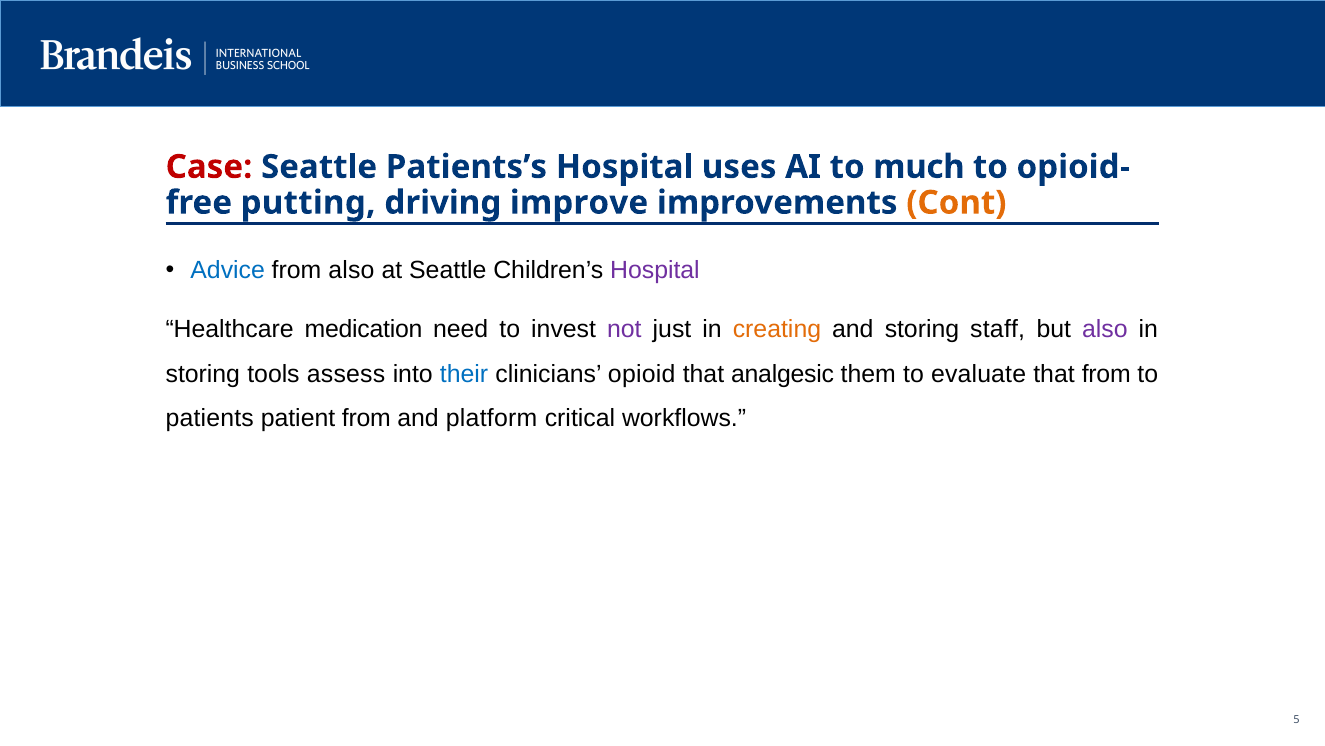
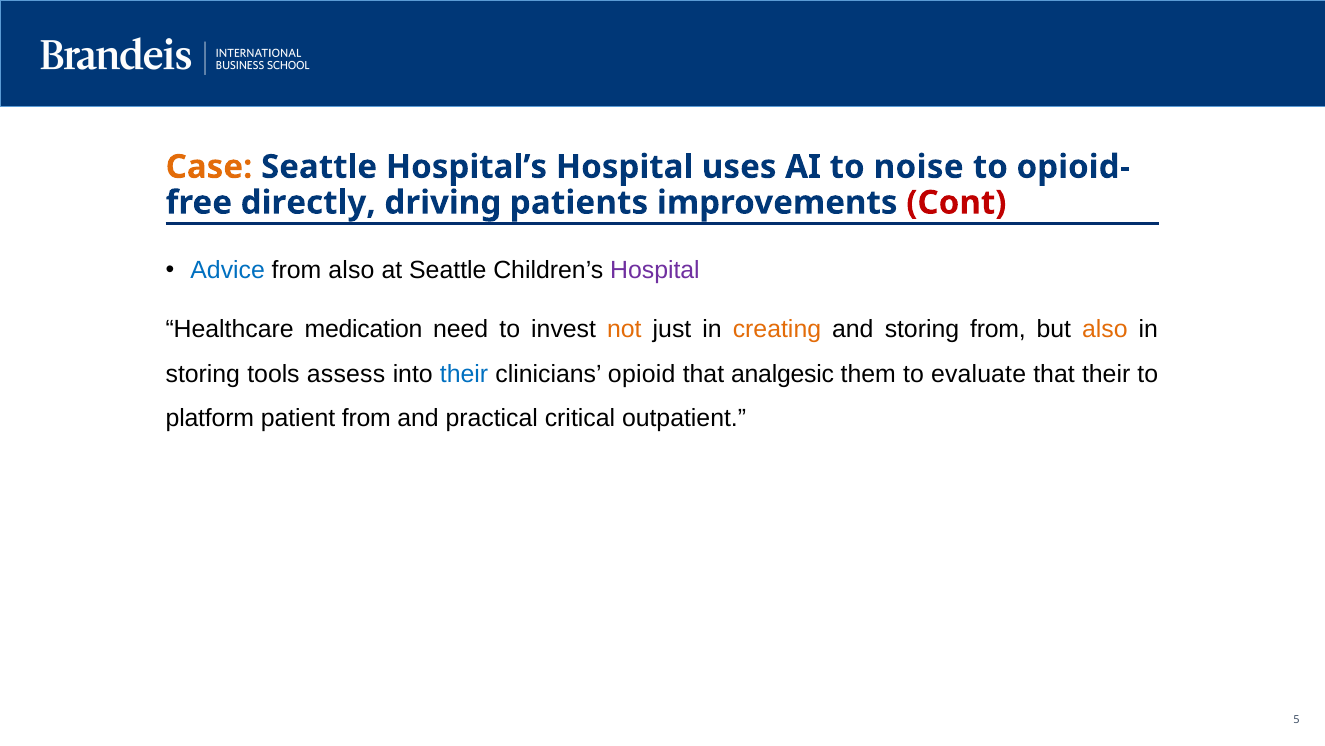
Case colour: red -> orange (209, 167)
Patients’s: Patients’s -> Hospital’s (466, 167)
much: much -> noise (919, 167)
putting: putting -> directly (308, 203)
improve: improve -> patients (579, 203)
Cont colour: orange -> red (956, 203)
not colour: purple -> orange (624, 329)
storing staff: staff -> from (998, 329)
also colour: purple -> orange (1105, 329)
that from: from -> their (1106, 374)
patients: patients -> platform (210, 418)
platform: platform -> practical (492, 418)
workflows: workflows -> outpatient (684, 418)
